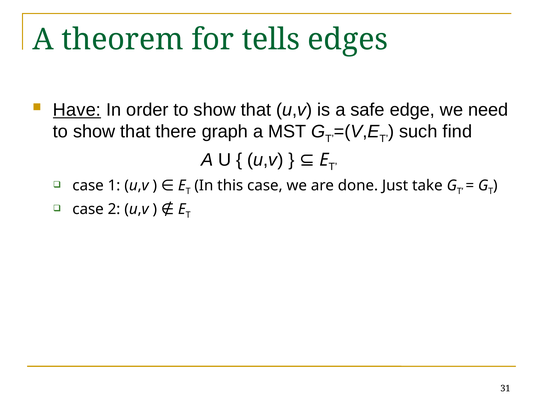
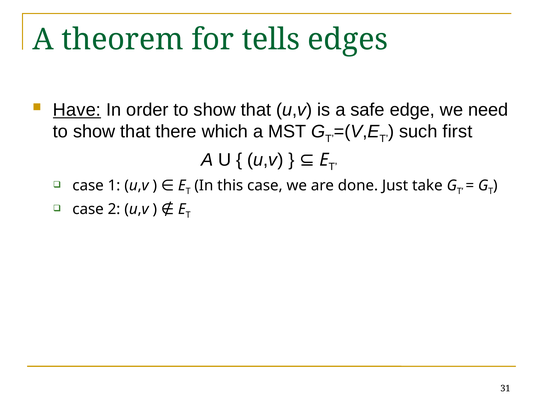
graph: graph -> which (225, 132)
find: find -> first (457, 132)
